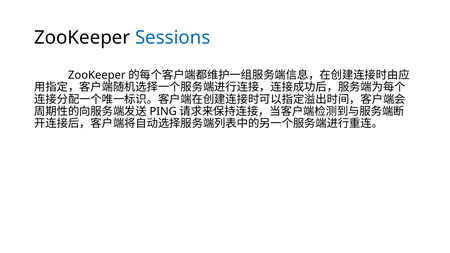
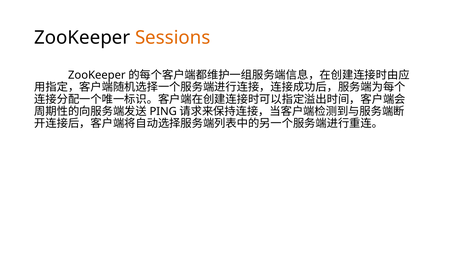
Sessions colour: blue -> orange (173, 38)
